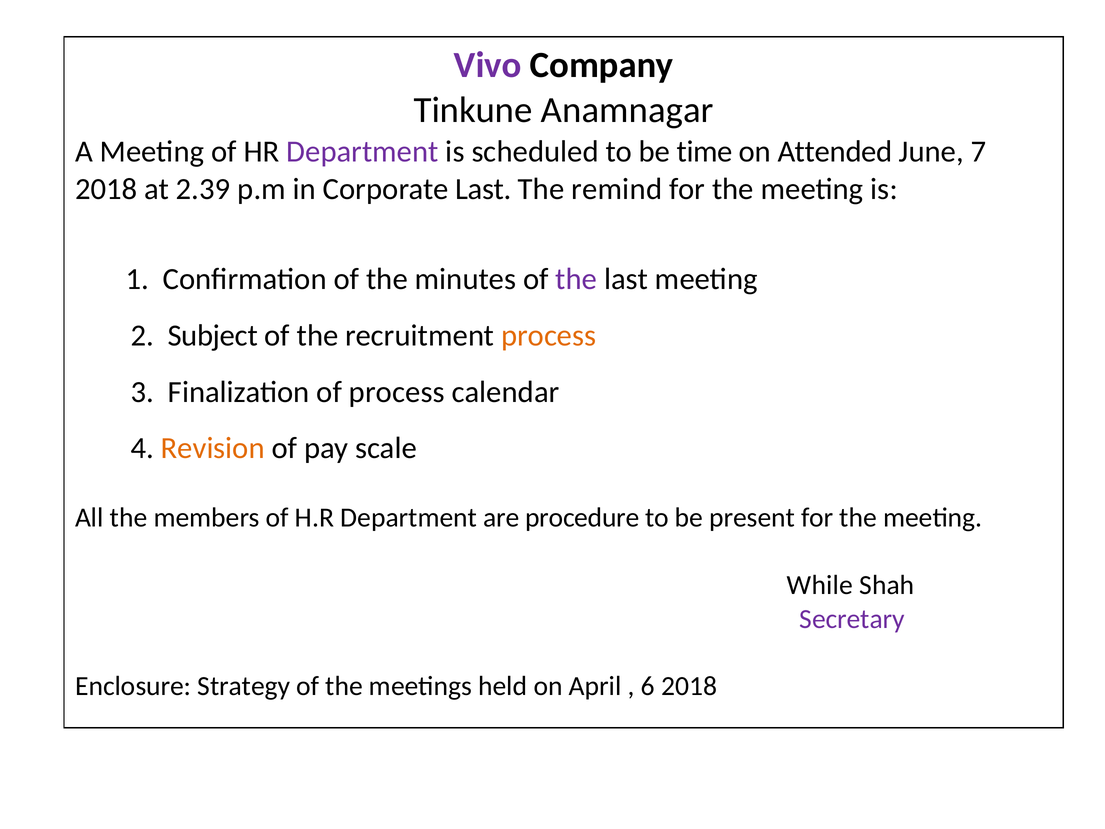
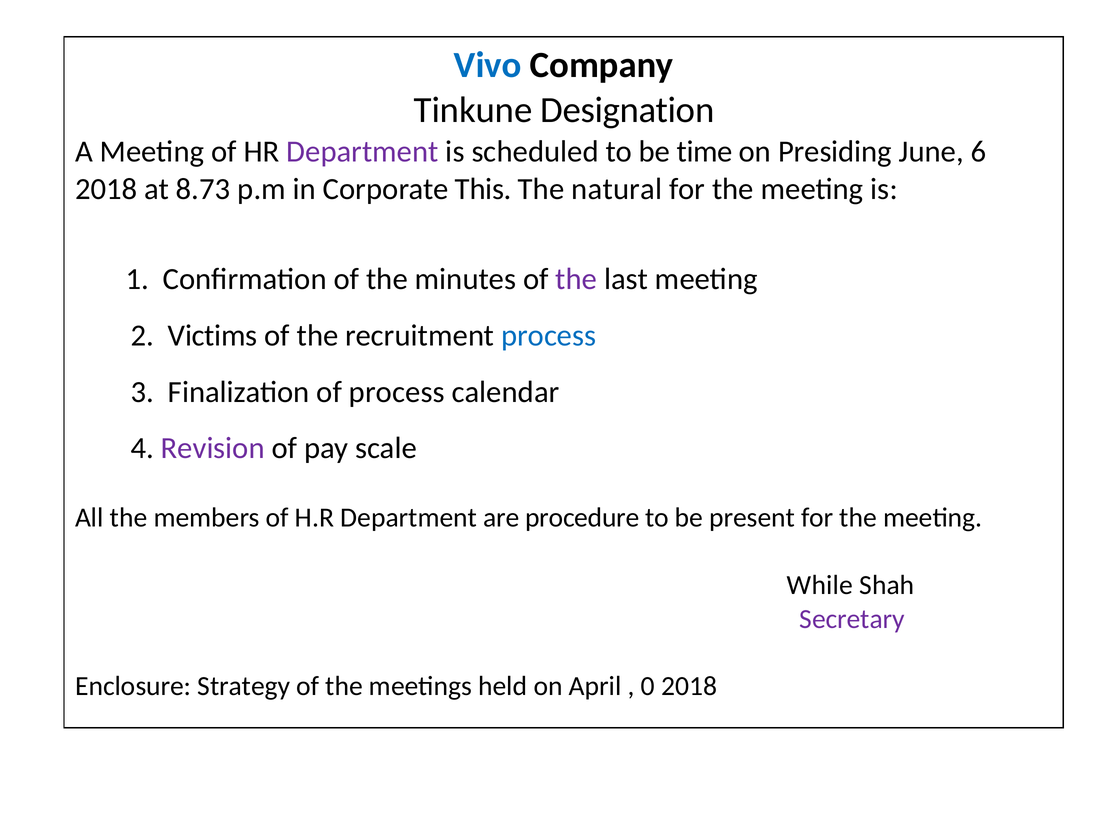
Vivo colour: purple -> blue (488, 65)
Anamnagar: Anamnagar -> Designation (627, 110)
Attended: Attended -> Presiding (835, 151)
7: 7 -> 6 (979, 151)
2.39: 2.39 -> 8.73 (203, 189)
Corporate Last: Last -> This (483, 189)
remind: remind -> natural (617, 189)
Subject: Subject -> Victims (213, 335)
process colour: orange -> blue (549, 335)
Revision colour: orange -> purple (213, 448)
6: 6 -> 0 (648, 686)
